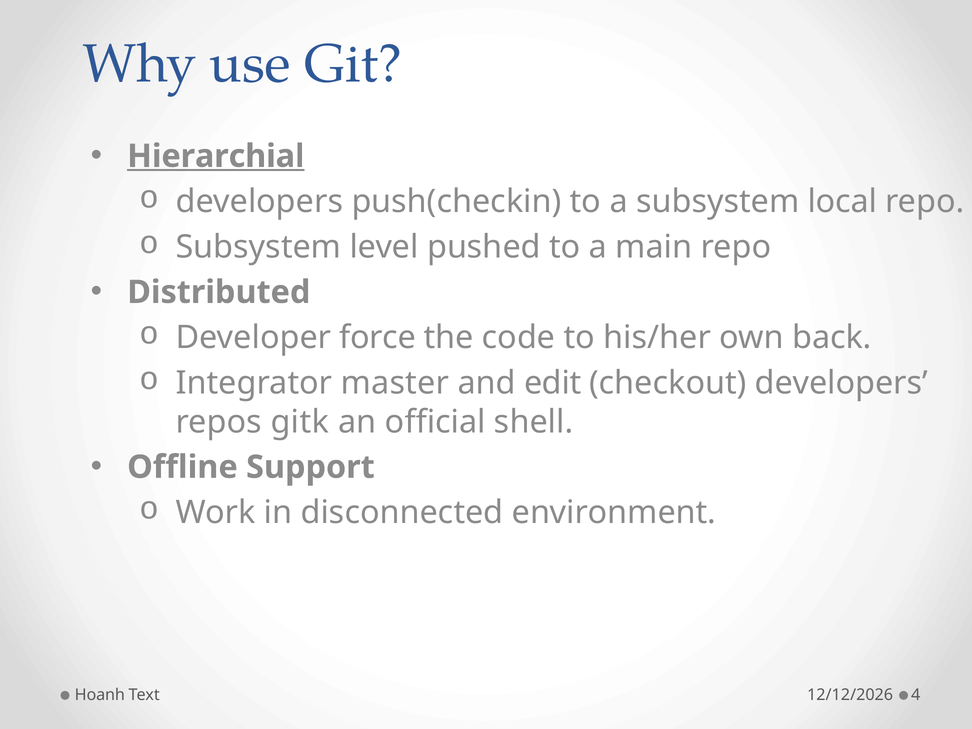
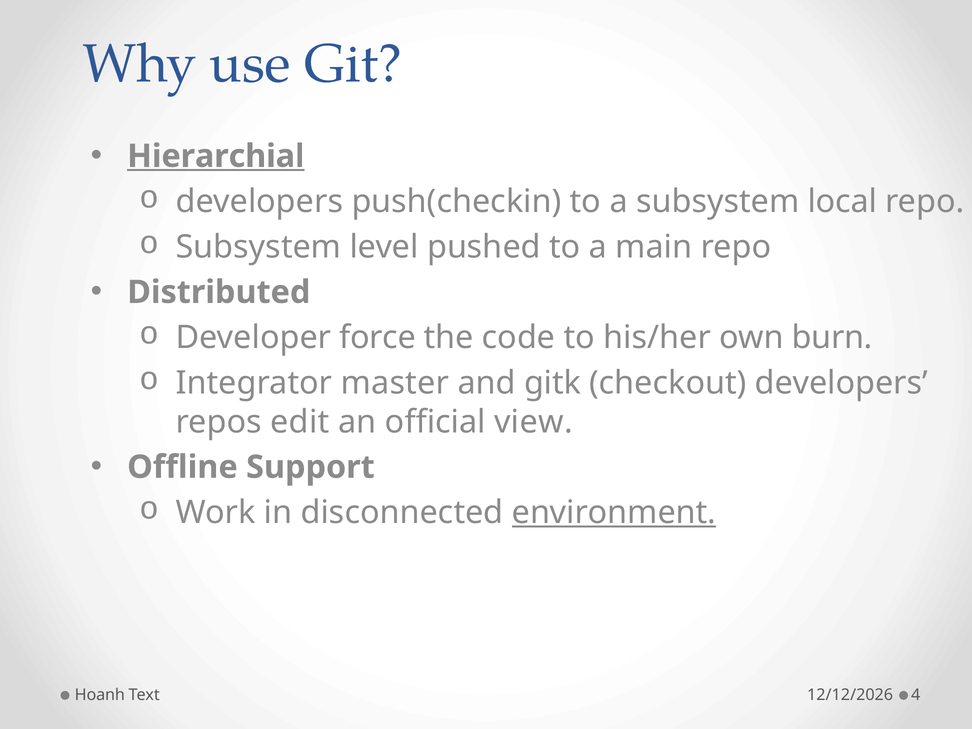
back: back -> burn (832, 338)
edit: edit -> gitk (553, 383)
gitk: gitk -> edit (300, 422)
shell: shell -> view (533, 422)
environment underline: none -> present (614, 513)
